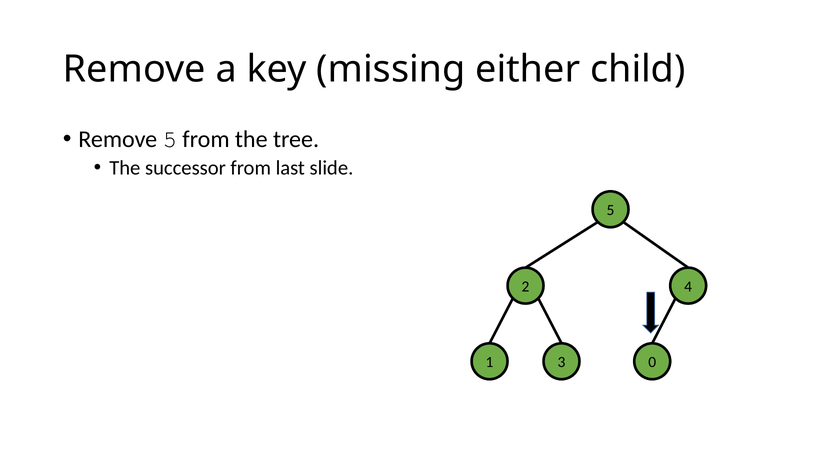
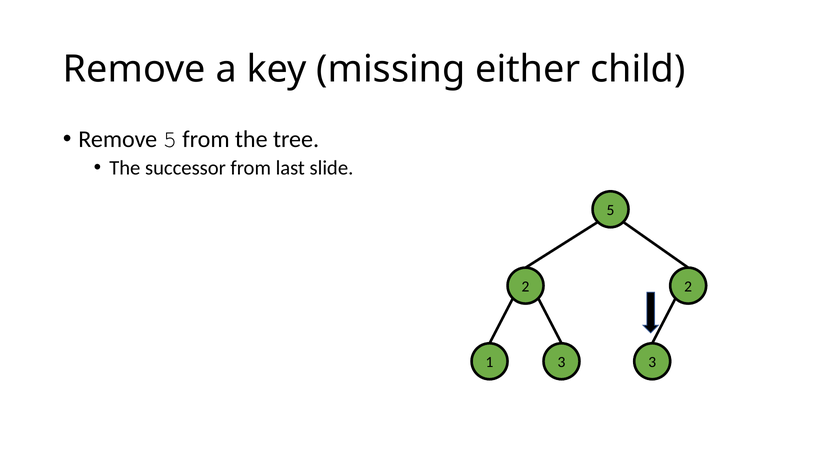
2 4: 4 -> 2 (688, 287)
3 0: 0 -> 3 (652, 362)
